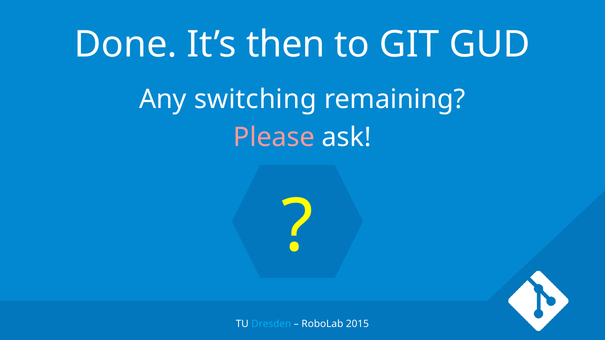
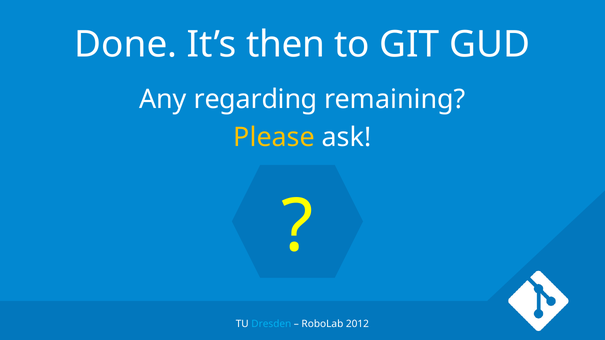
switching: switching -> regarding (256, 100)
Please colour: pink -> yellow (274, 137)
2015: 2015 -> 2012 (357, 324)
